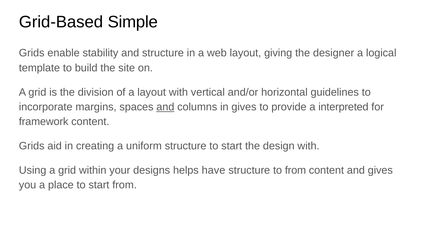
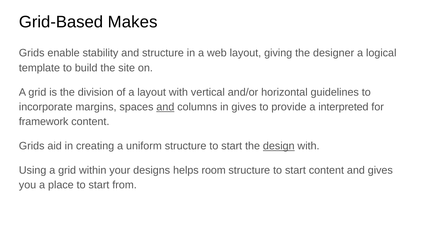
Simple: Simple -> Makes (133, 22)
design underline: none -> present (279, 146)
have: have -> room (214, 171)
from: from -> start (295, 171)
